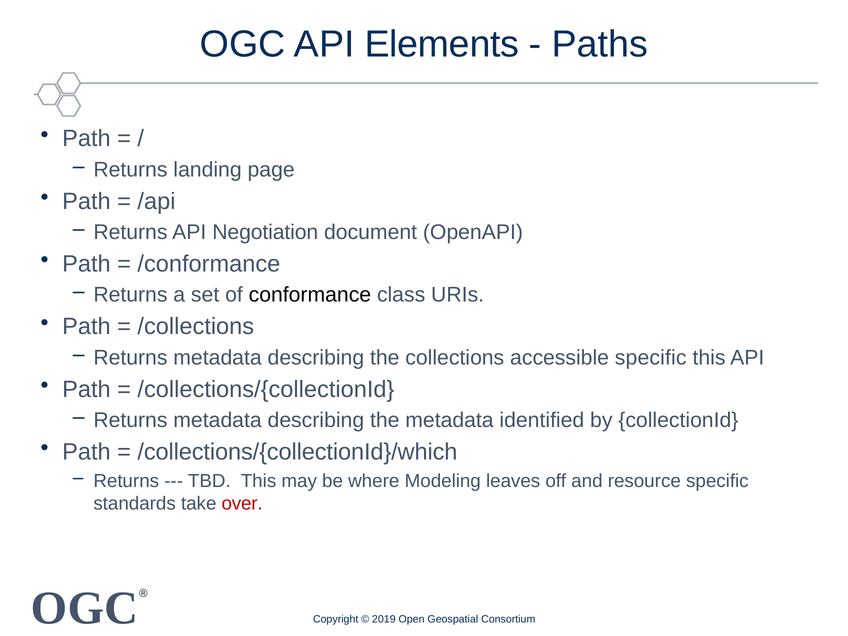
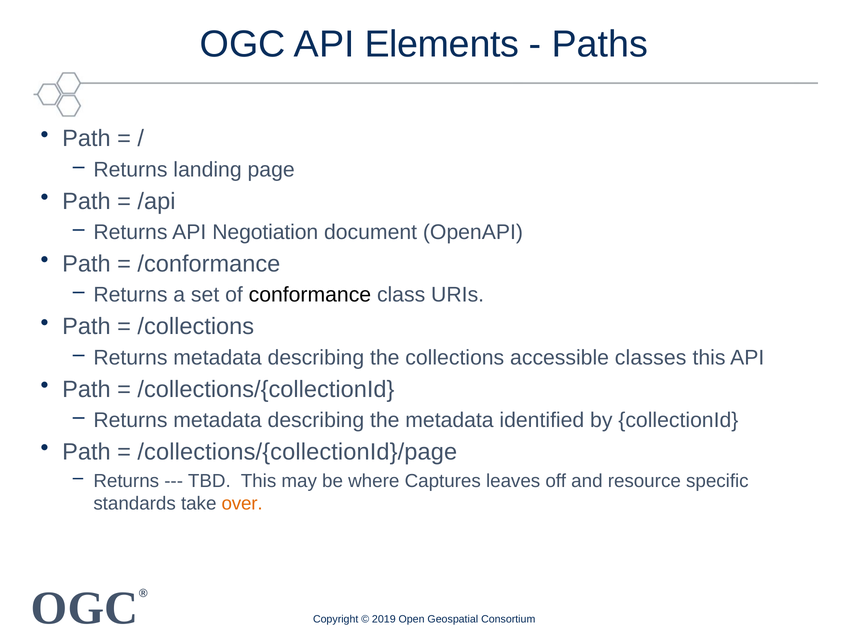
accessible specific: specific -> classes (651, 358)
/collections/{collectionId}/which: /collections/{collectionId}/which -> /collections/{collectionId}/page (297, 452)
Modeling: Modeling -> Captures (443, 481)
over colour: red -> orange (242, 503)
